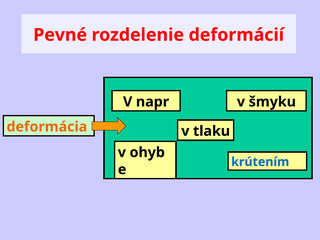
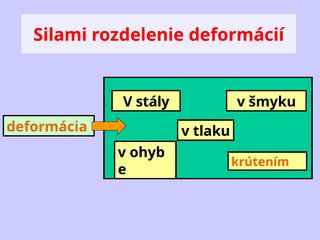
Pevné: Pevné -> Silami (60, 35)
napr: napr -> stály (153, 102)
krútením colour: blue -> orange (260, 162)
